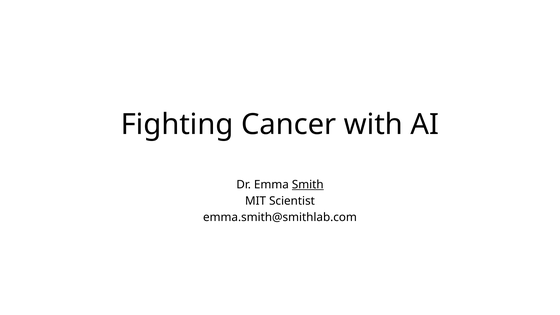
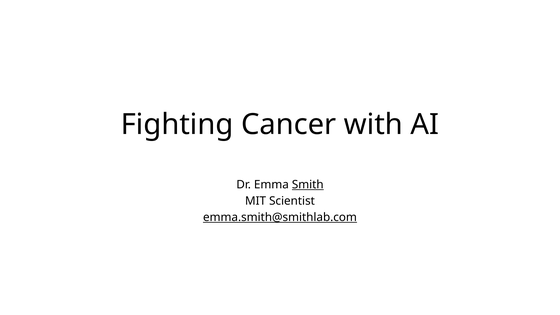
emma.smith@smithlab.com underline: none -> present (280, 217)
